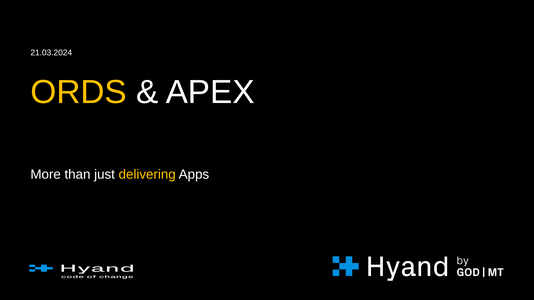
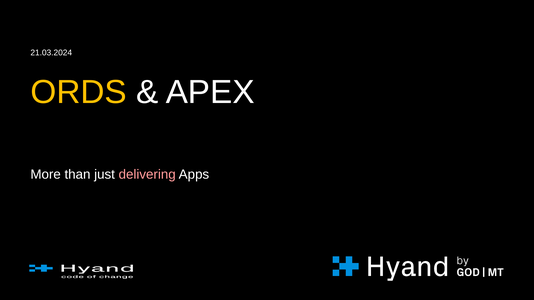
delivering colour: yellow -> pink (147, 175)
